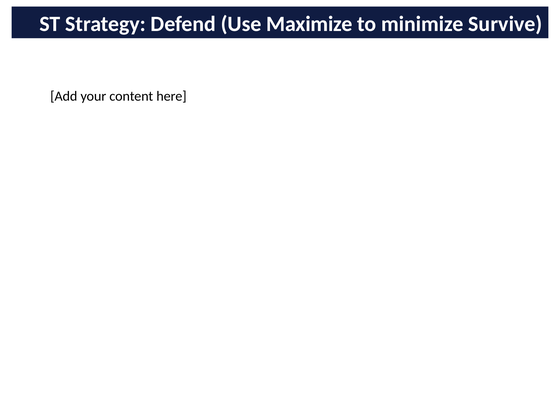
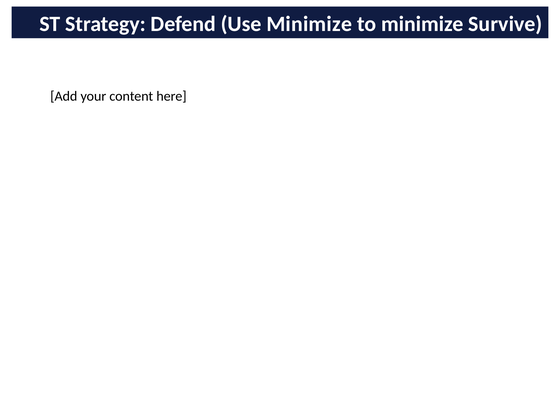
Use Maximize: Maximize -> Minimize (309, 24)
